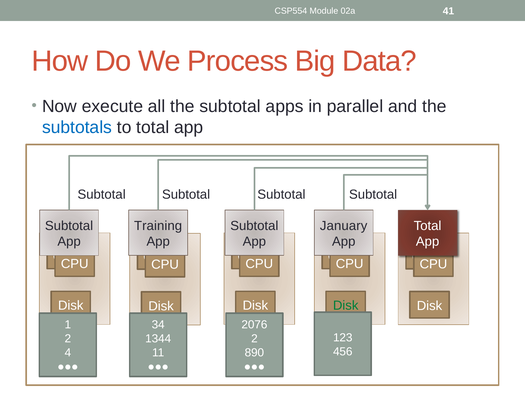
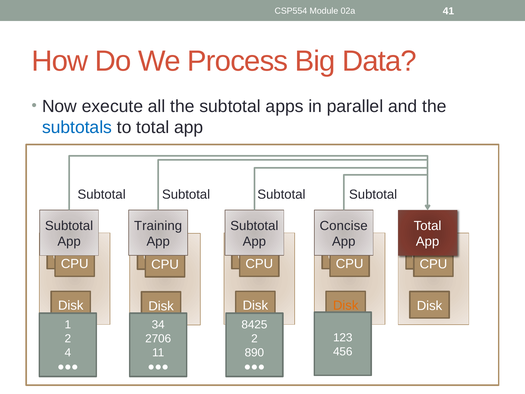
January: January -> Concise (344, 226)
Disk colour: green -> orange (346, 305)
2076: 2076 -> 8425 (254, 324)
1344: 1344 -> 2706 (158, 338)
